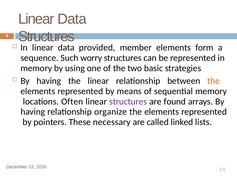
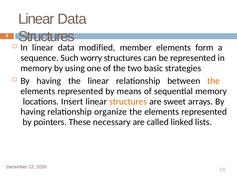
provided: provided -> modified (97, 48)
Often: Often -> Insert (72, 101)
structures colour: purple -> orange (128, 101)
found: found -> sweet (175, 101)
